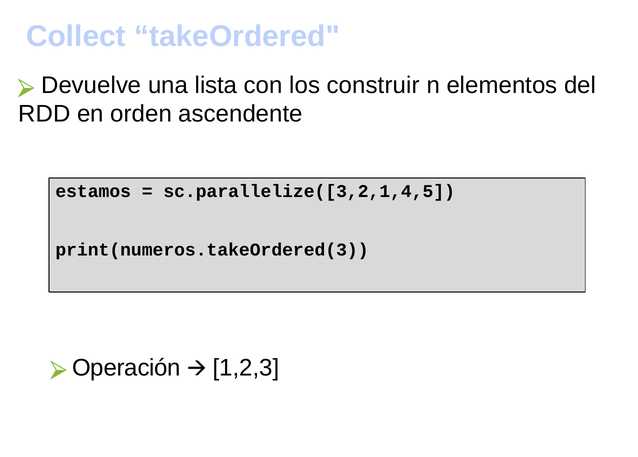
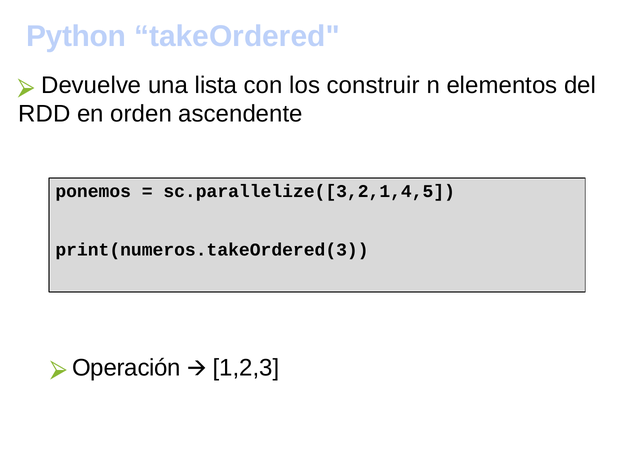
Collect: Collect -> Python (76, 36)
estamos: estamos -> ponemos (93, 192)
